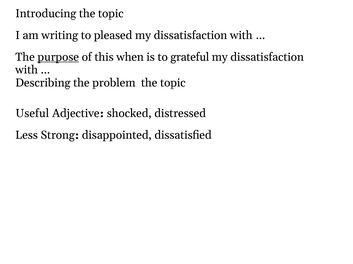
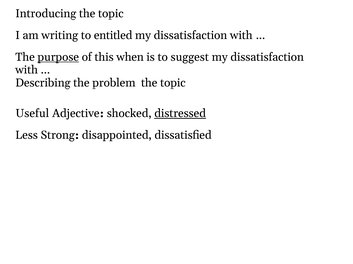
pleased: pleased -> entitled (113, 35)
grateful: grateful -> suggest (190, 57)
distressed underline: none -> present (180, 114)
